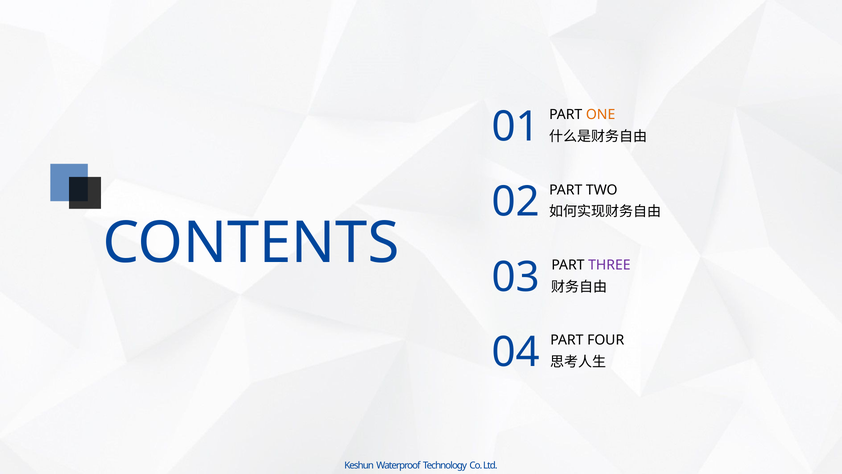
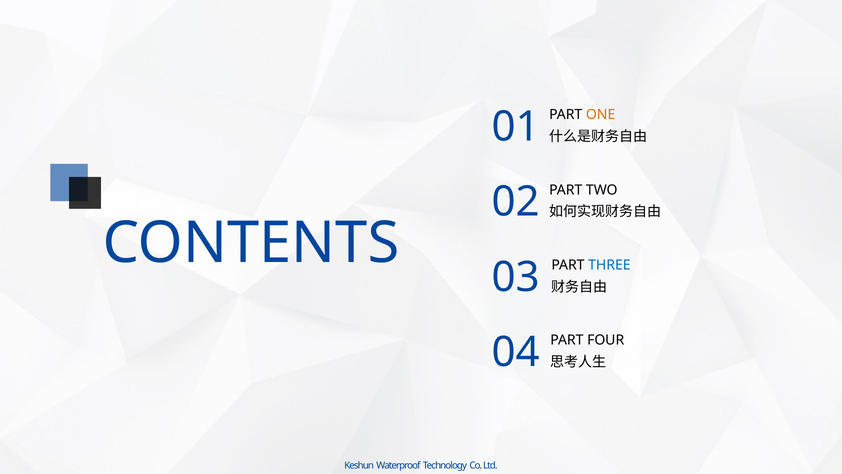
THREE colour: purple -> blue (609, 265)
